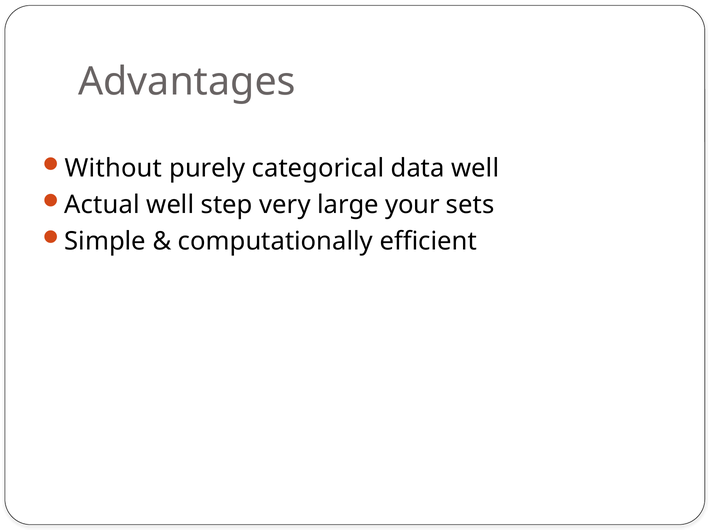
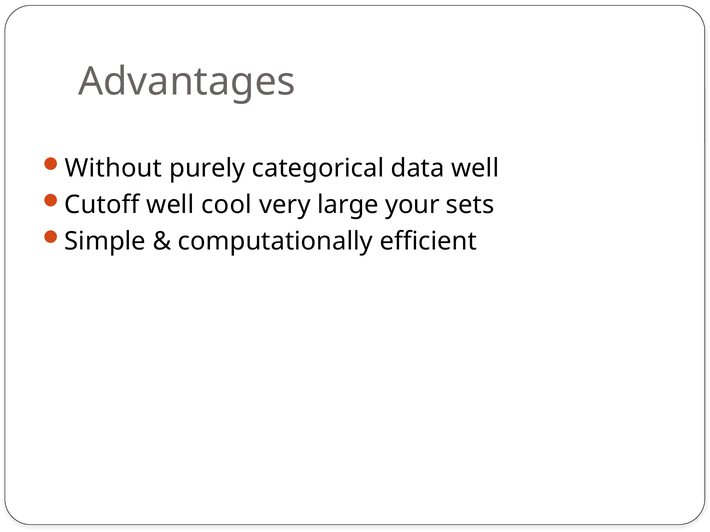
Actual: Actual -> Cutoff (102, 205)
step: step -> cool (227, 205)
